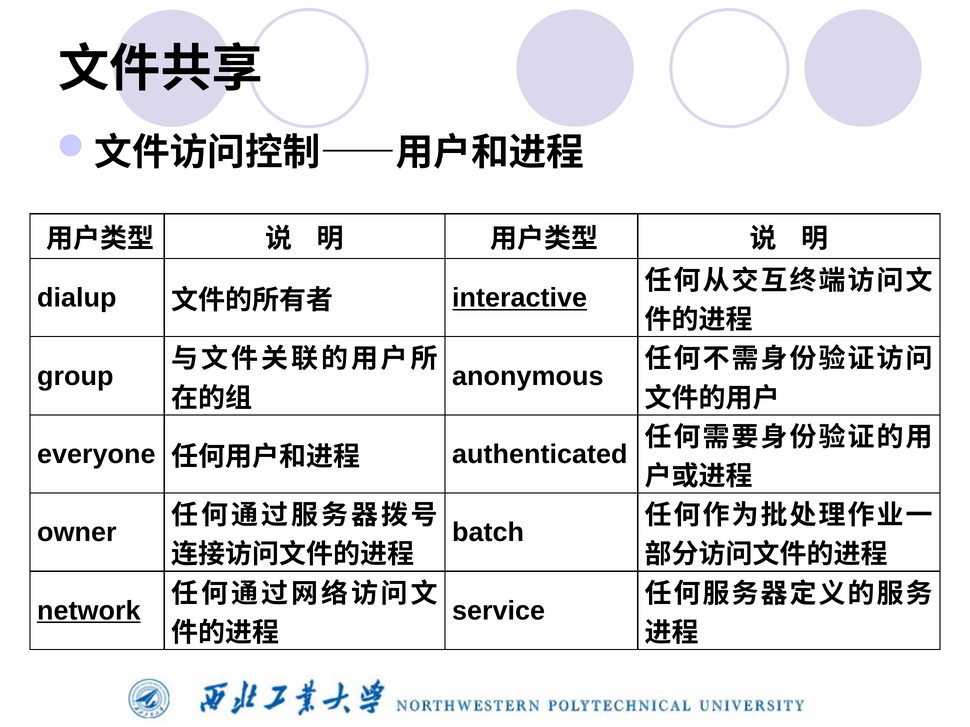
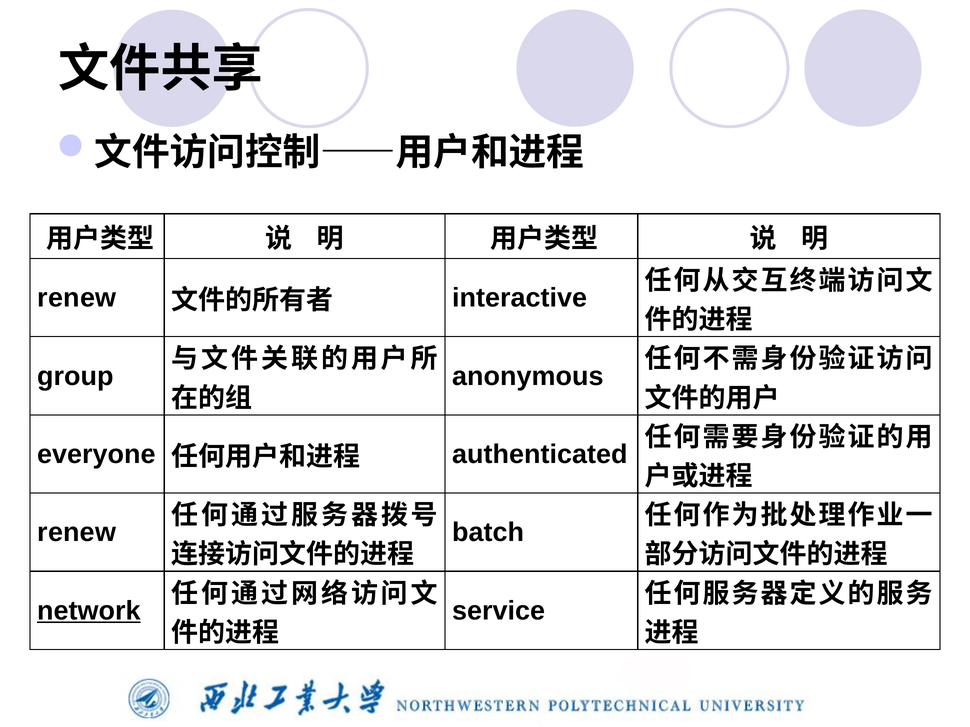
dialup: dialup -> renew (77, 298)
interactive underline: present -> none (520, 298)
owner: owner -> renew (77, 533)
